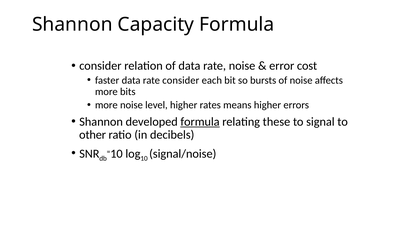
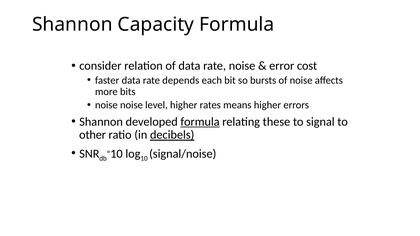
rate consider: consider -> depends (181, 80)
more: more -> noise (106, 105)
decibels underline: none -> present (172, 135)
